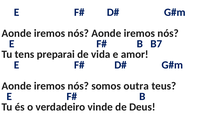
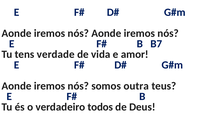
preparai: preparai -> verdade (56, 55)
vinde: vinde -> todos (100, 107)
